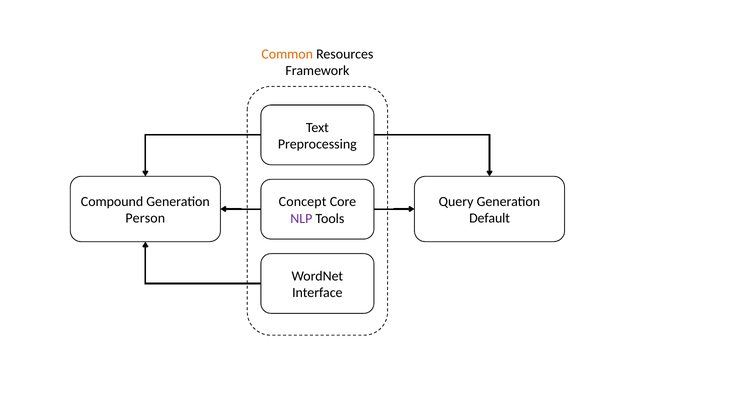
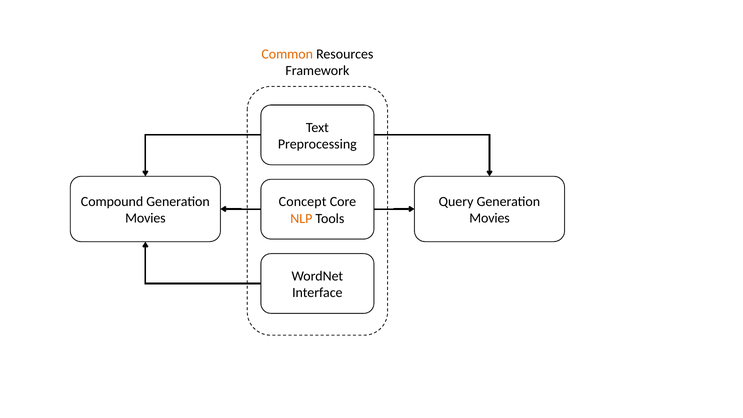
Person: Person -> Movies (145, 218)
Default: Default -> Movies (490, 218)
NLP colour: purple -> orange (301, 218)
